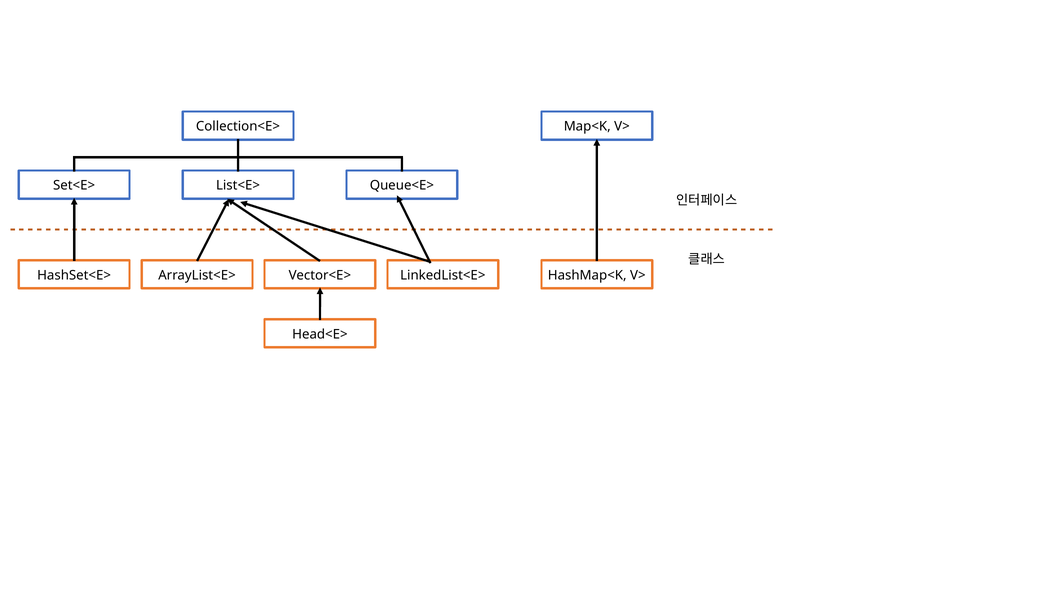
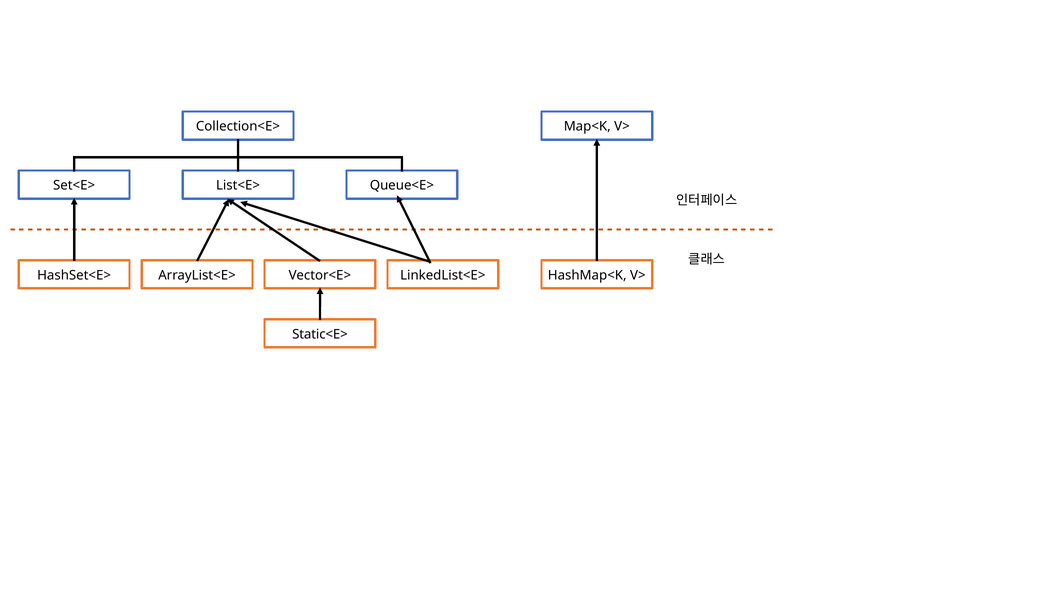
Head<E>: Head<E> -> Static<E> (320, 334)
